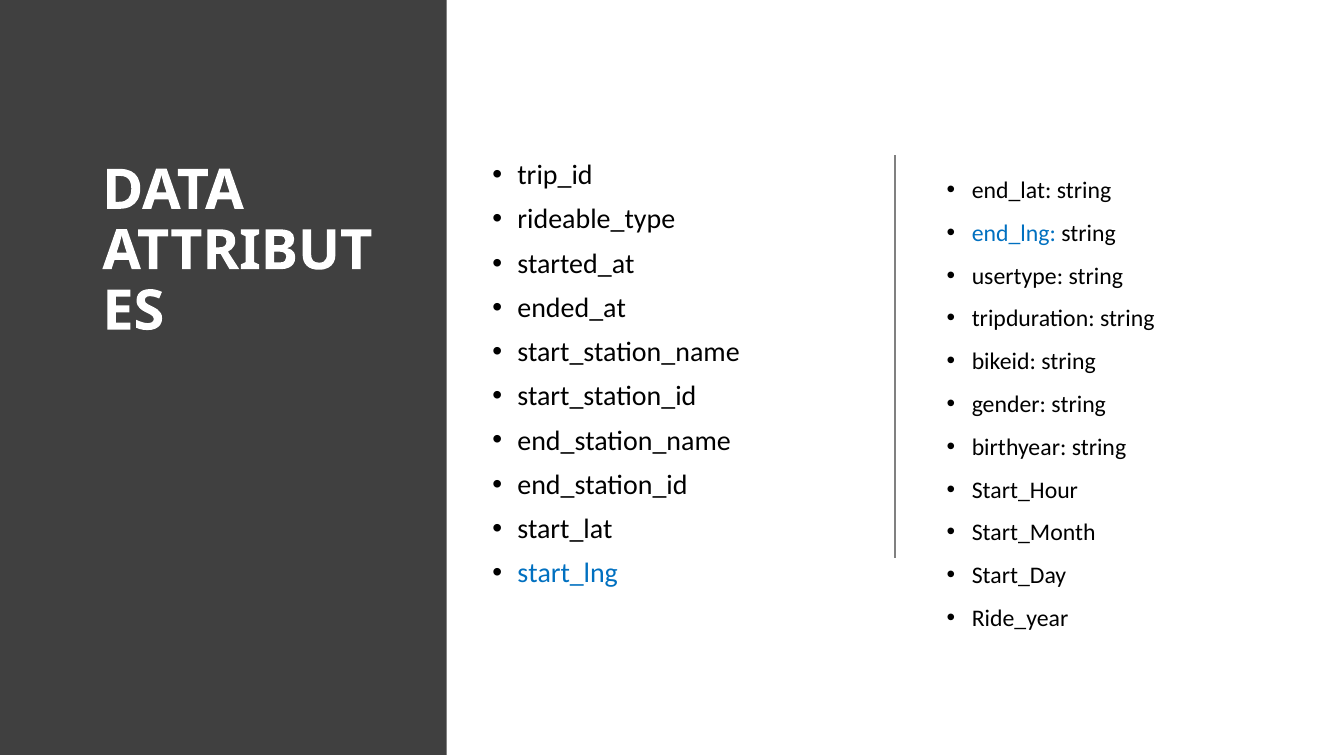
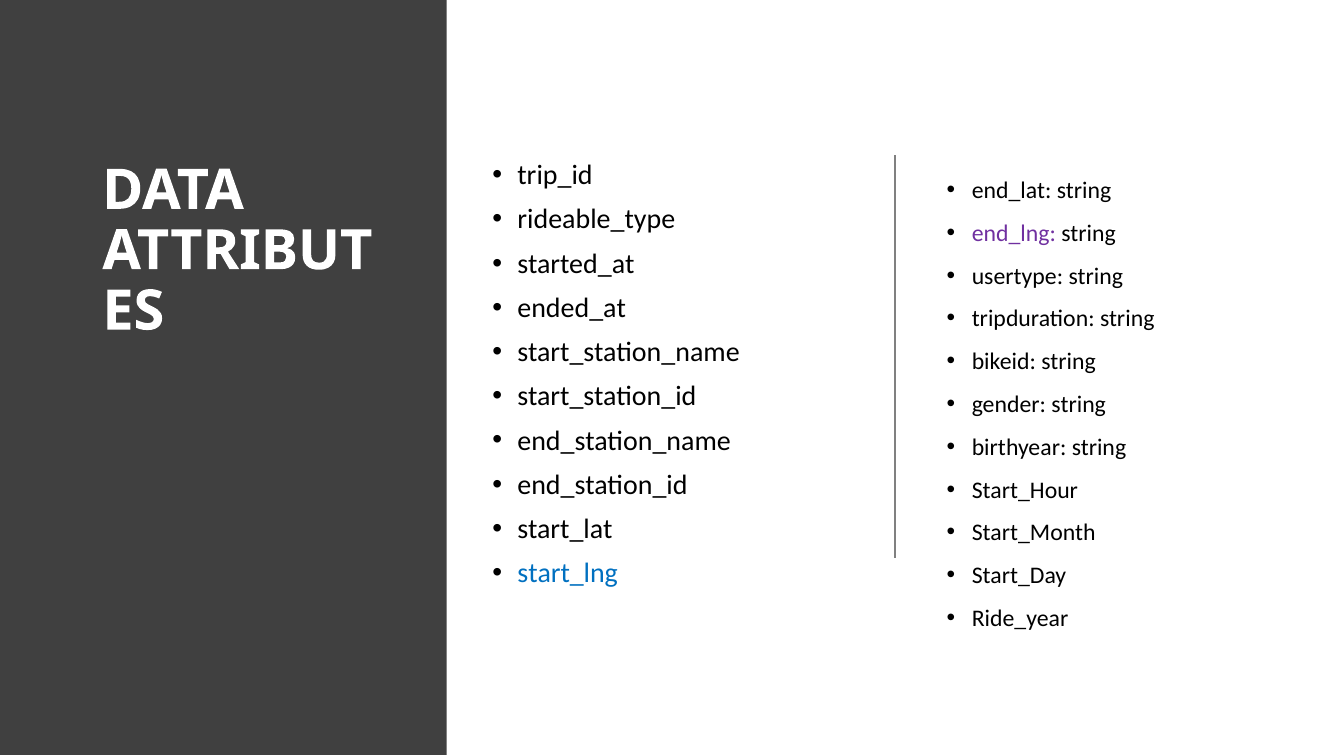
end_lng colour: blue -> purple (1014, 233)
